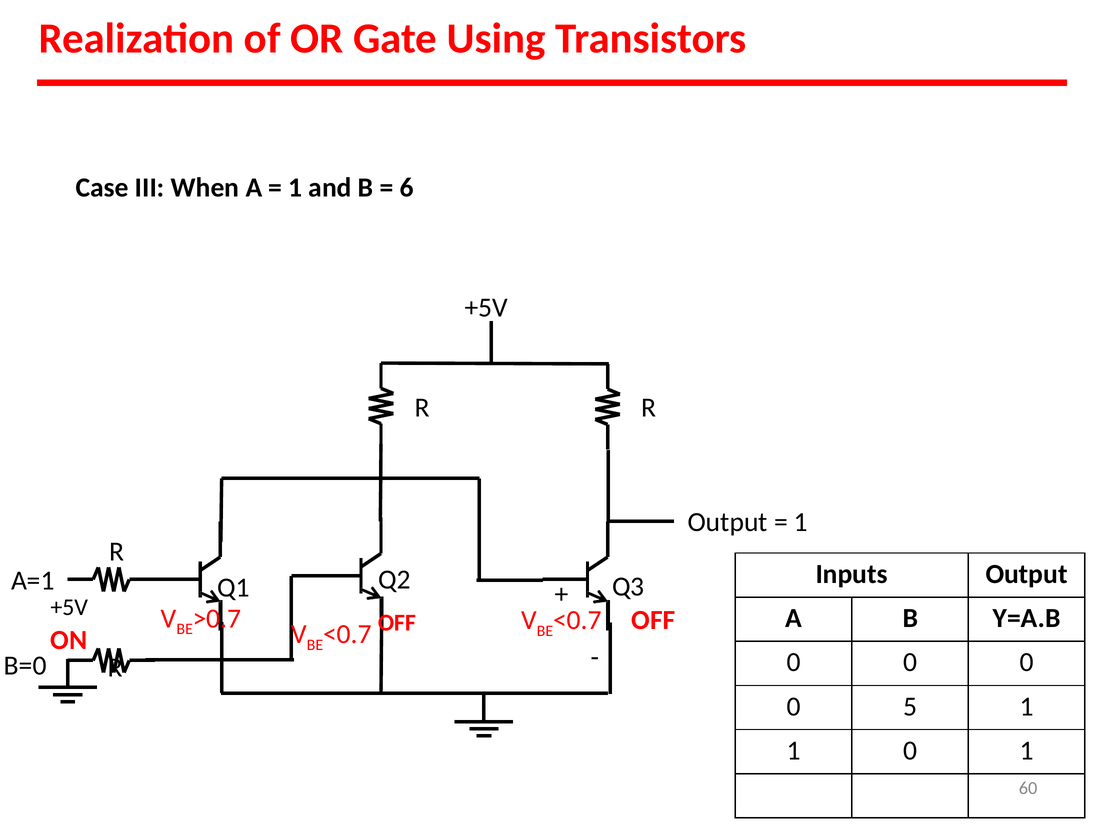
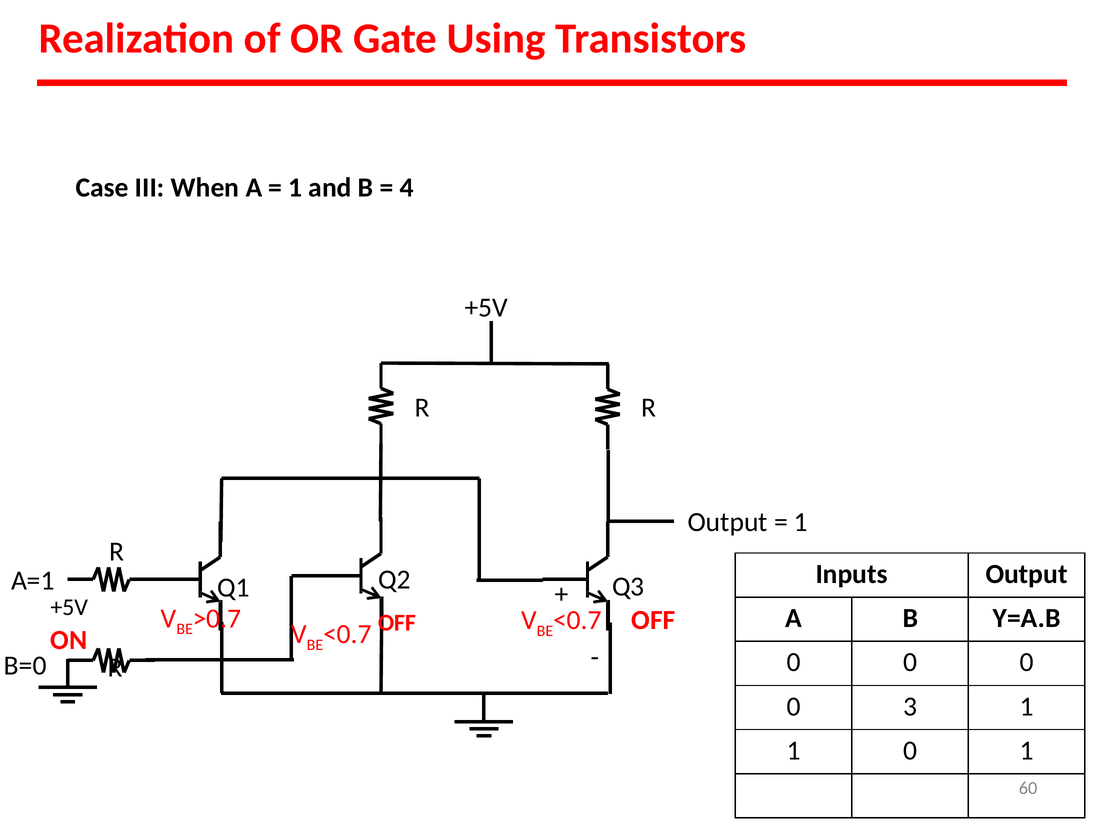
6: 6 -> 4 (407, 188)
5: 5 -> 3 (910, 707)
